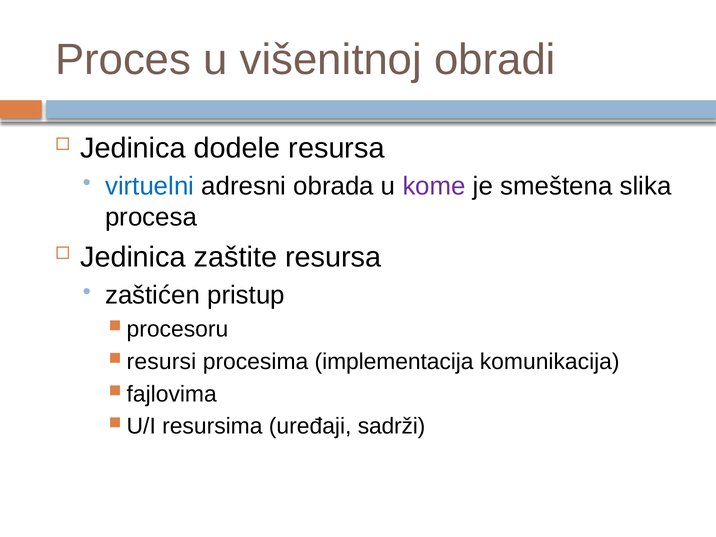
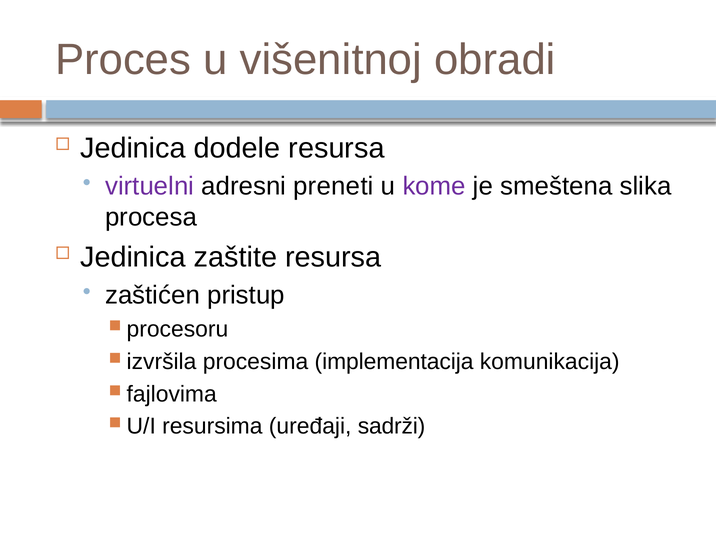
virtuelni colour: blue -> purple (150, 186)
obrada: obrada -> preneti (333, 186)
resursi: resursi -> izvršila (162, 362)
